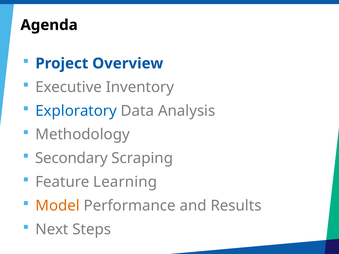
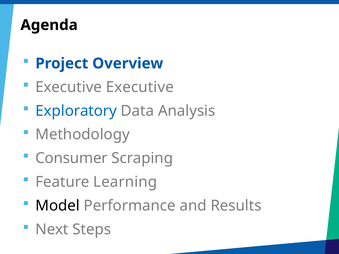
Executive Inventory: Inventory -> Executive (140, 87)
Secondary: Secondary -> Consumer (71, 158)
Model colour: orange -> black (58, 206)
